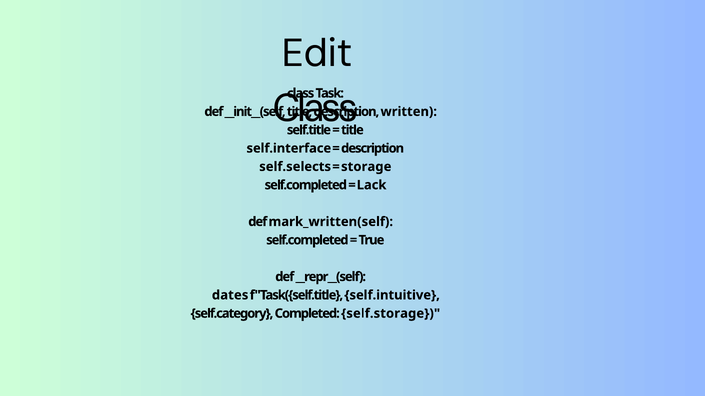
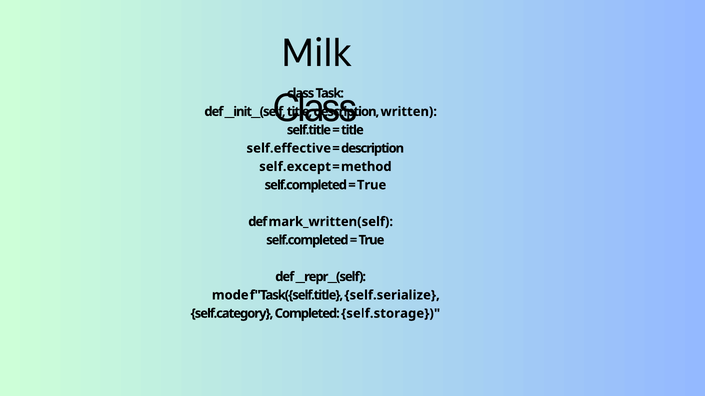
Edit: Edit -> Milk (317, 54)
self.interface: self.interface -> self.effective (289, 148)
self.selects: self.selects -> self.except (295, 167)
storage: storage -> method (366, 167)
Lack: Lack -> True (372, 185)
dates: dates -> mode (230, 295)
self.intuitive: self.intuitive -> self.serialize (392, 295)
